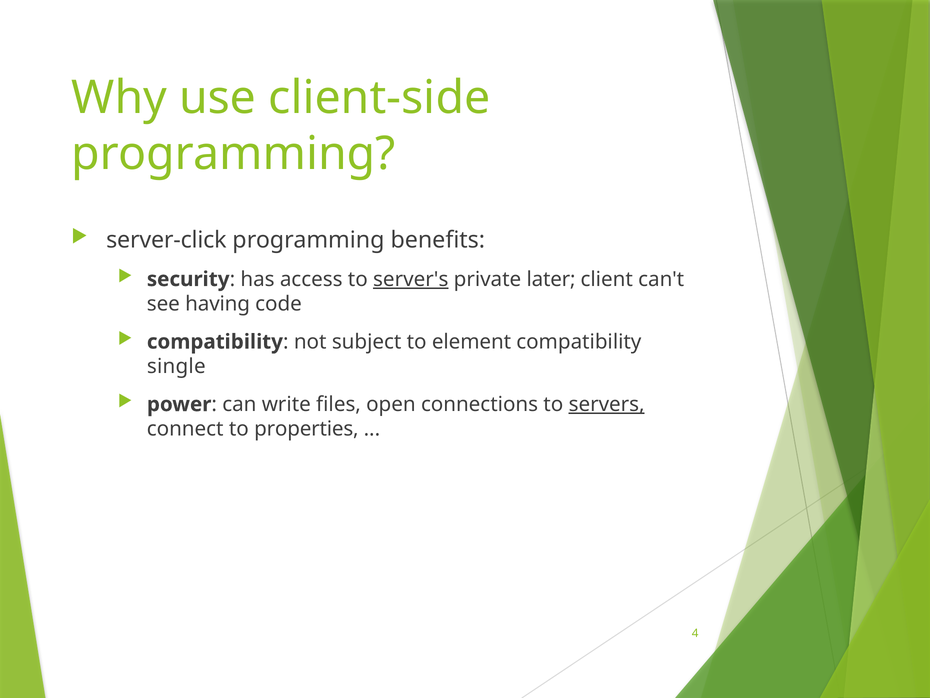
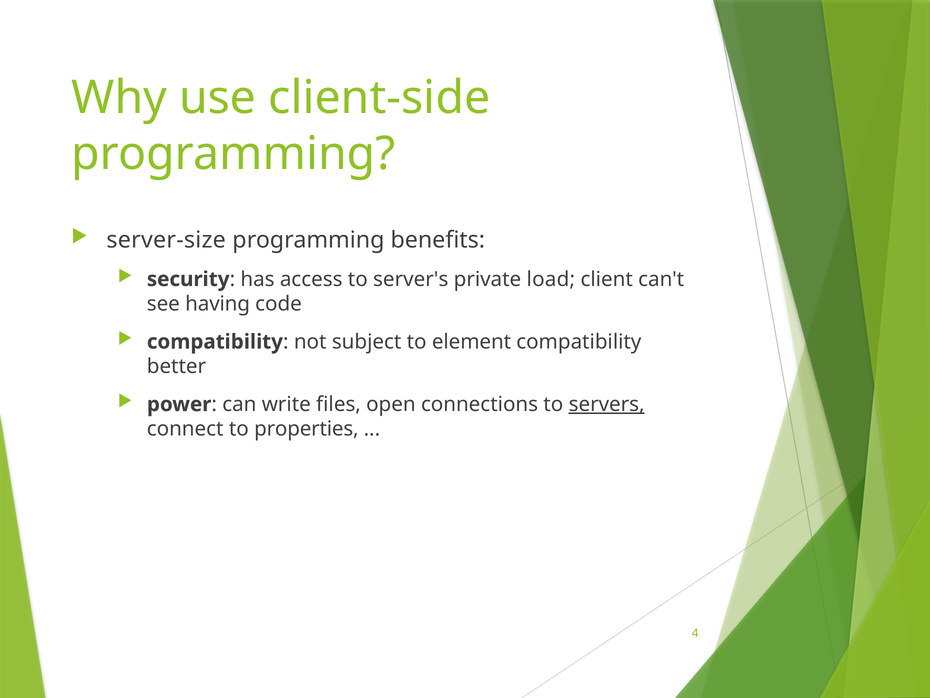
server-click: server-click -> server-size (166, 240)
server's underline: present -> none (411, 279)
later: later -> load (551, 279)
single: single -> better (176, 366)
